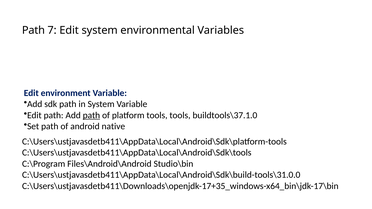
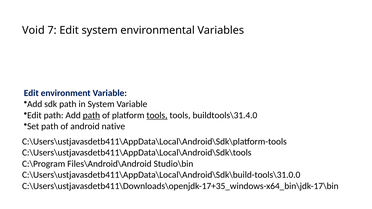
Path: Path -> Void (33, 30)
tools underline: none -> present (157, 115)
buildtools\37.1.0: buildtools\37.1.0 -> buildtools\31.4.0 (225, 115)
